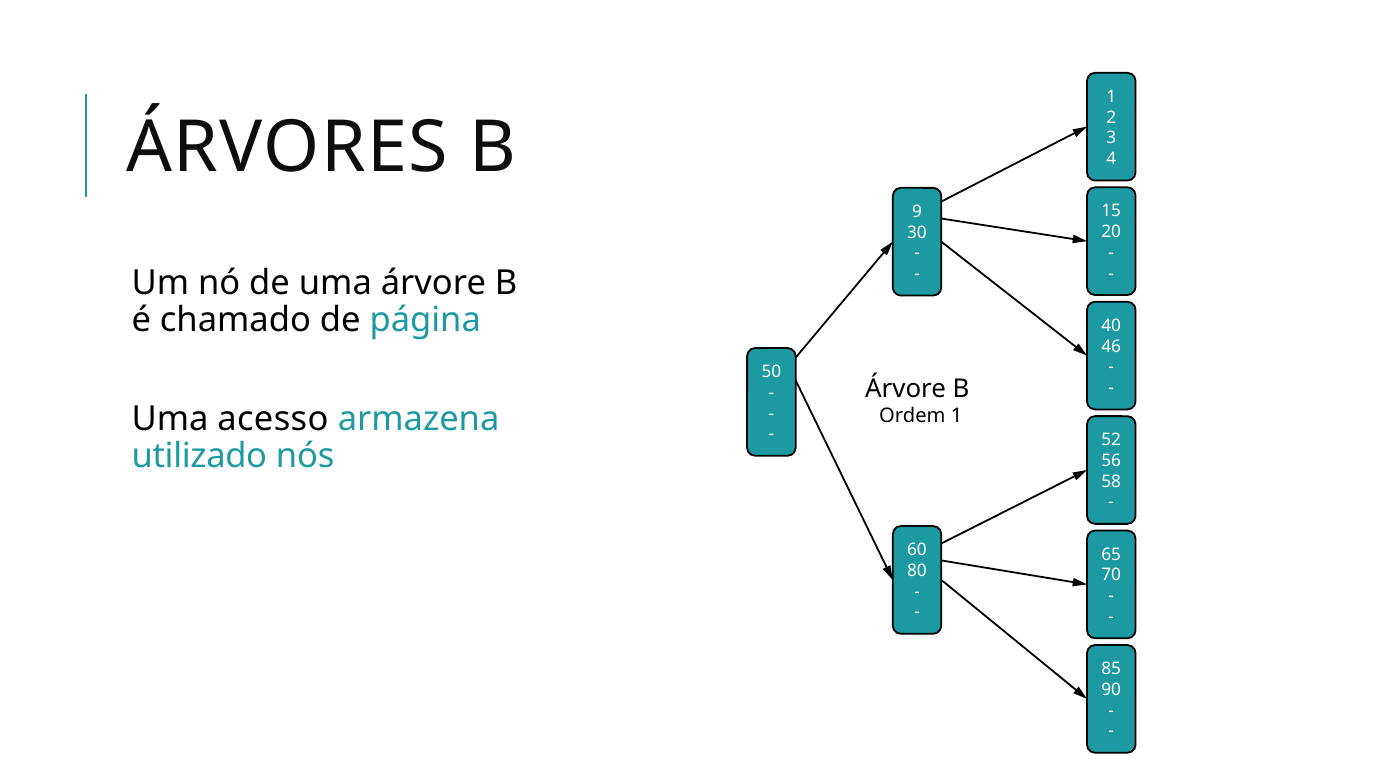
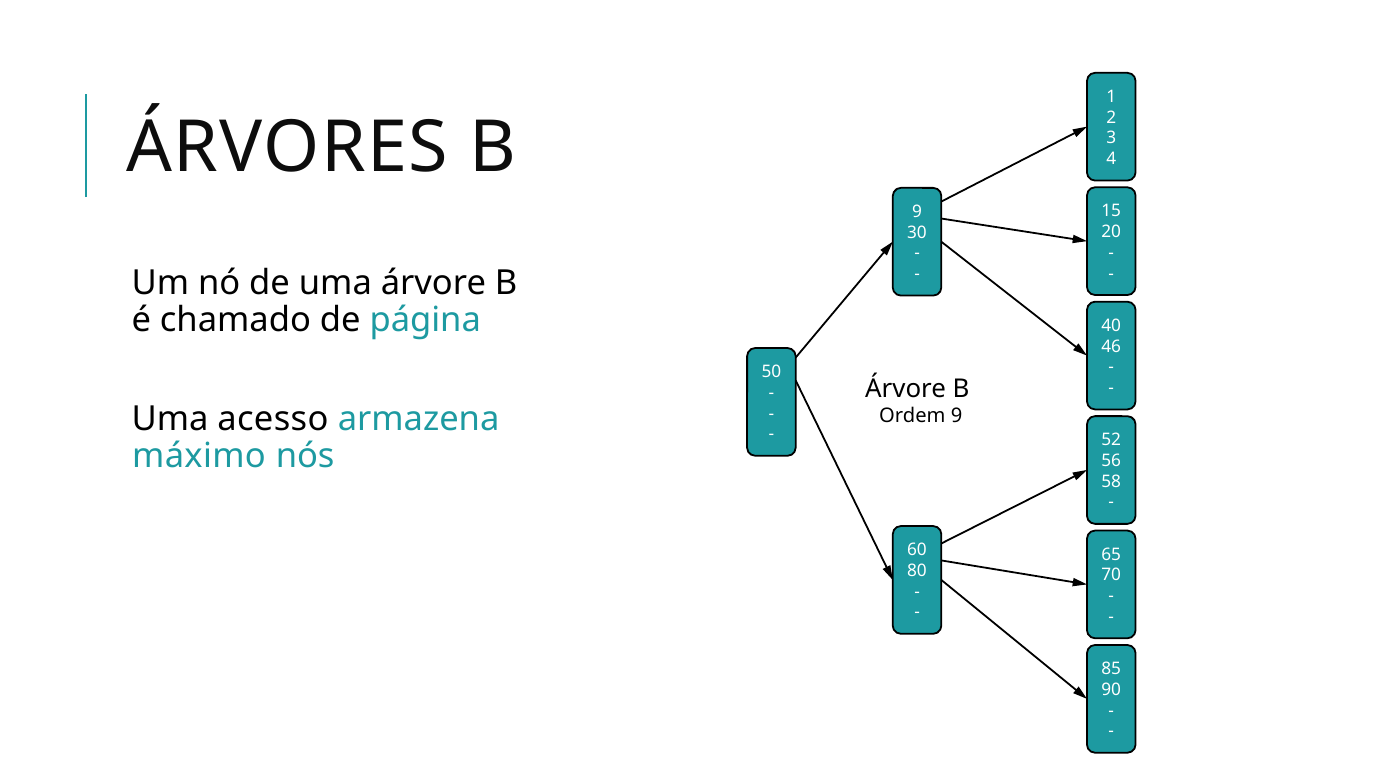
Ordem 1: 1 -> 9 (957, 416)
utilizado: utilizado -> máximo (199, 456)
